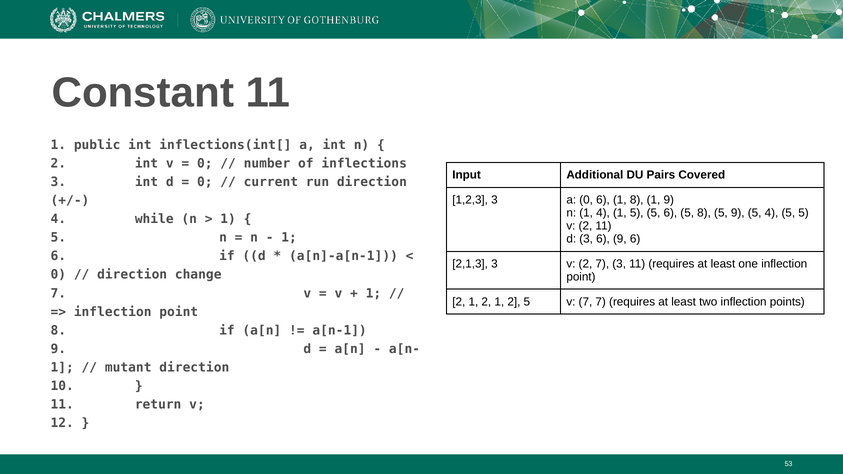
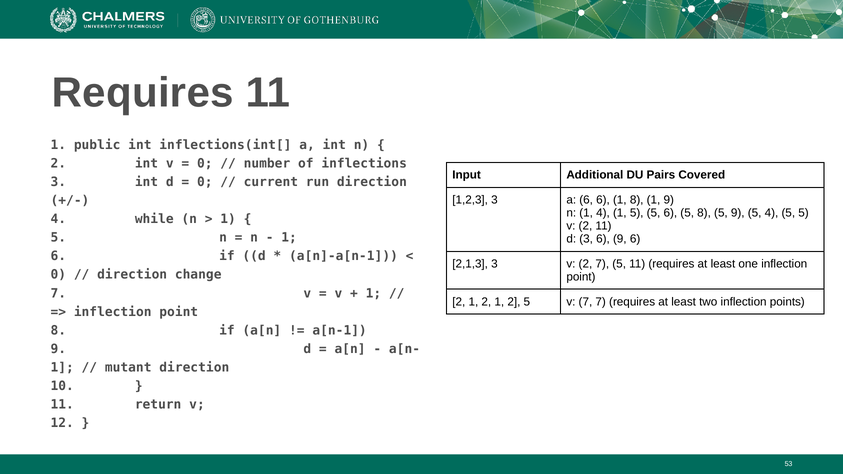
Constant: Constant -> Requires (143, 93)
a 0: 0 -> 6 (586, 200)
7 3: 3 -> 5 (619, 264)
